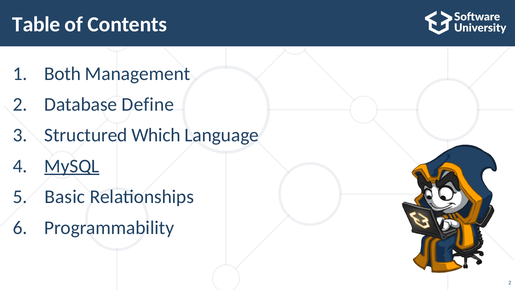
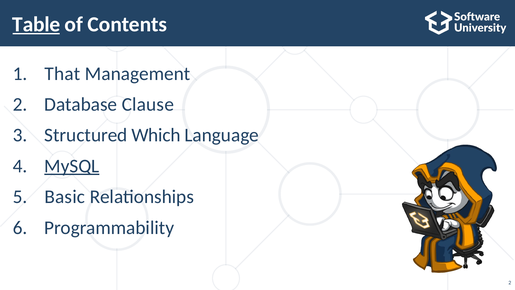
Table underline: none -> present (36, 24)
Both: Both -> That (62, 74)
Define: Define -> Clause (148, 104)
